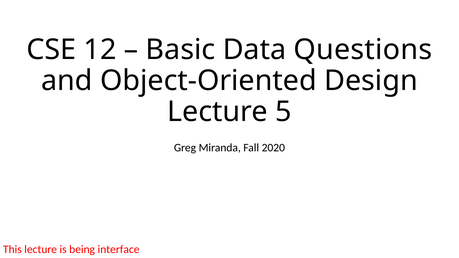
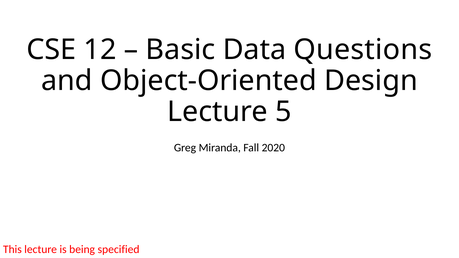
interface: interface -> specified (119, 250)
